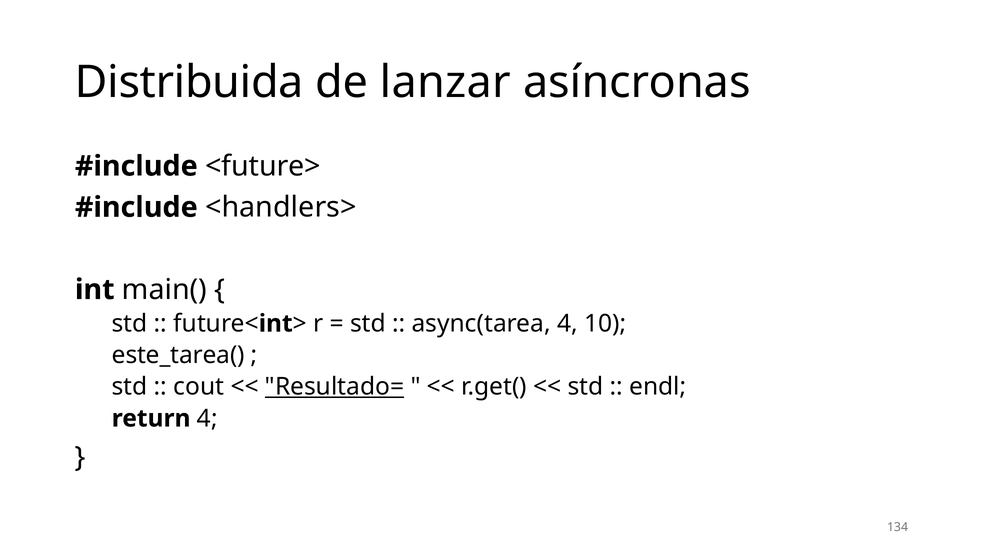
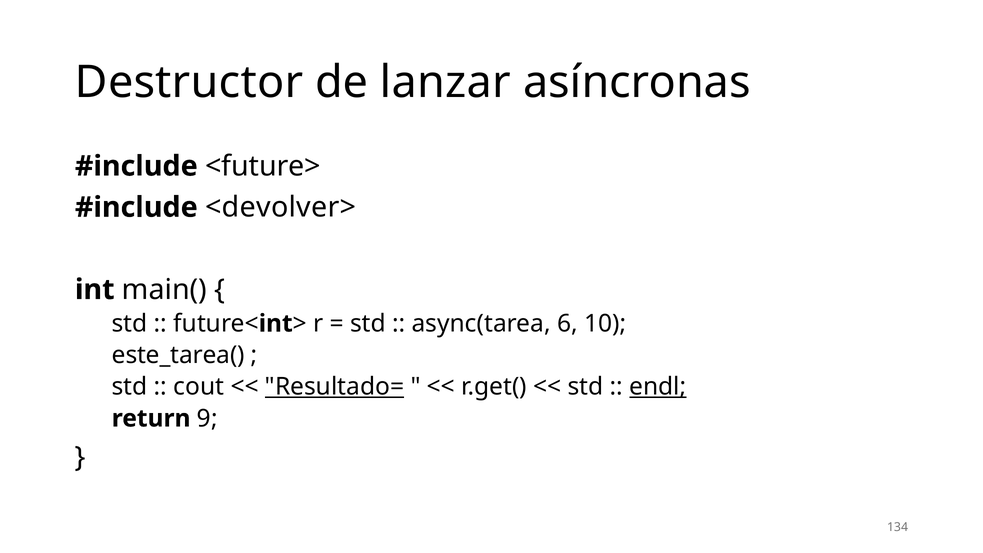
Distribuida: Distribuida -> Destructor (189, 83)
<handlers>: <handlers> -> <devolver> (281, 207)
async(tarea 4: 4 -> 6 (567, 323)
endl underline: none -> present (658, 387)
return 4: 4 -> 9 (207, 418)
